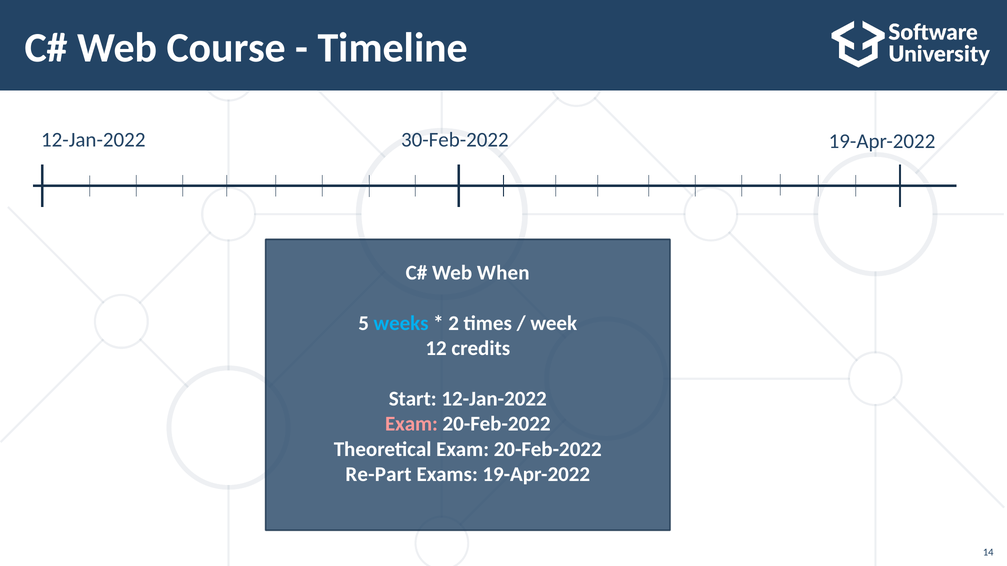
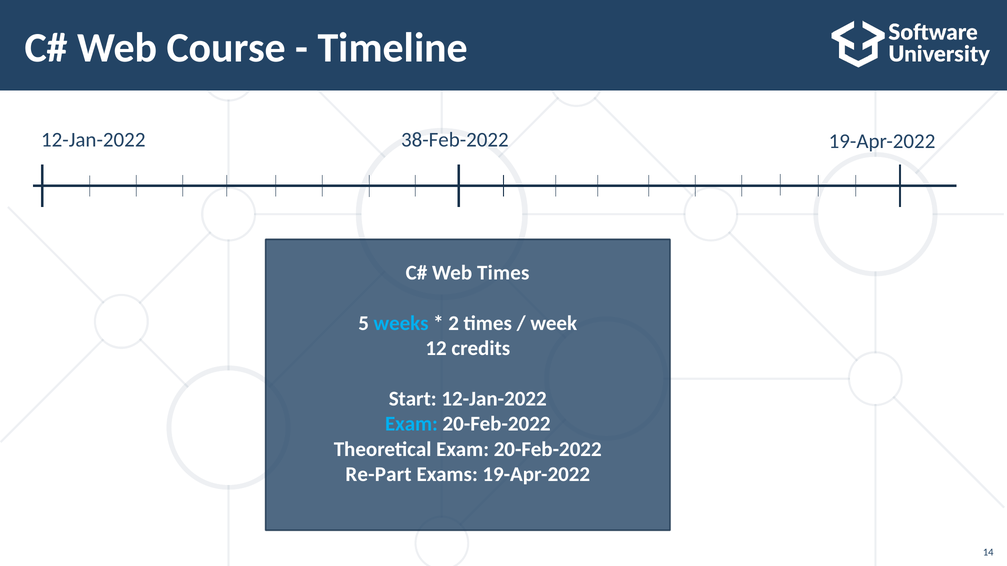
30-Feb-2022: 30-Feb-2022 -> 38-Feb-2022 (455, 140)
Web When: When -> Times (503, 273)
Exam colour: pink -> light blue (411, 424)
